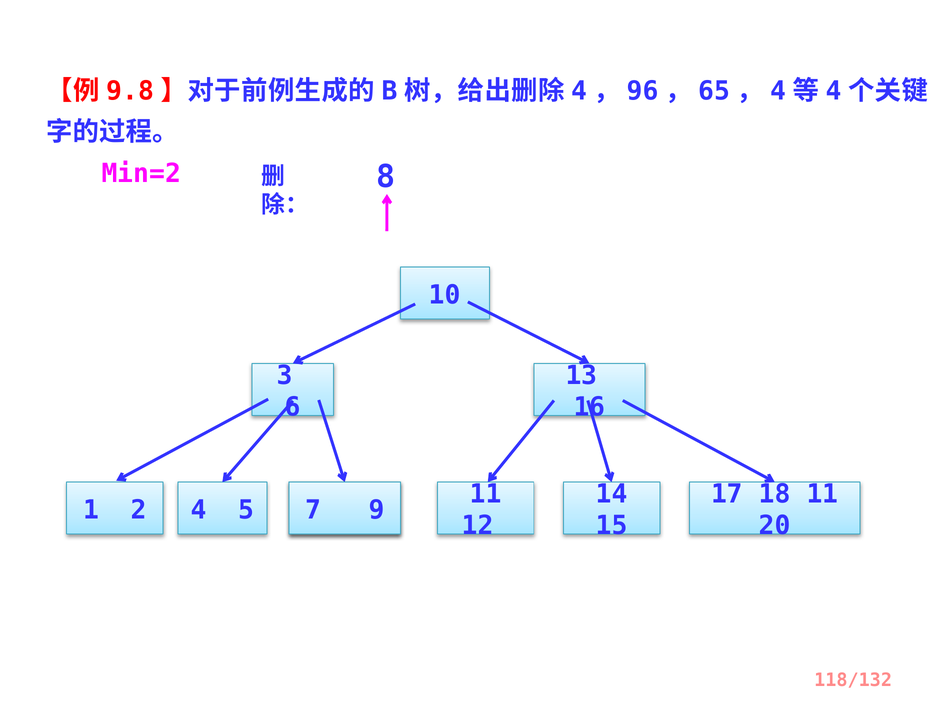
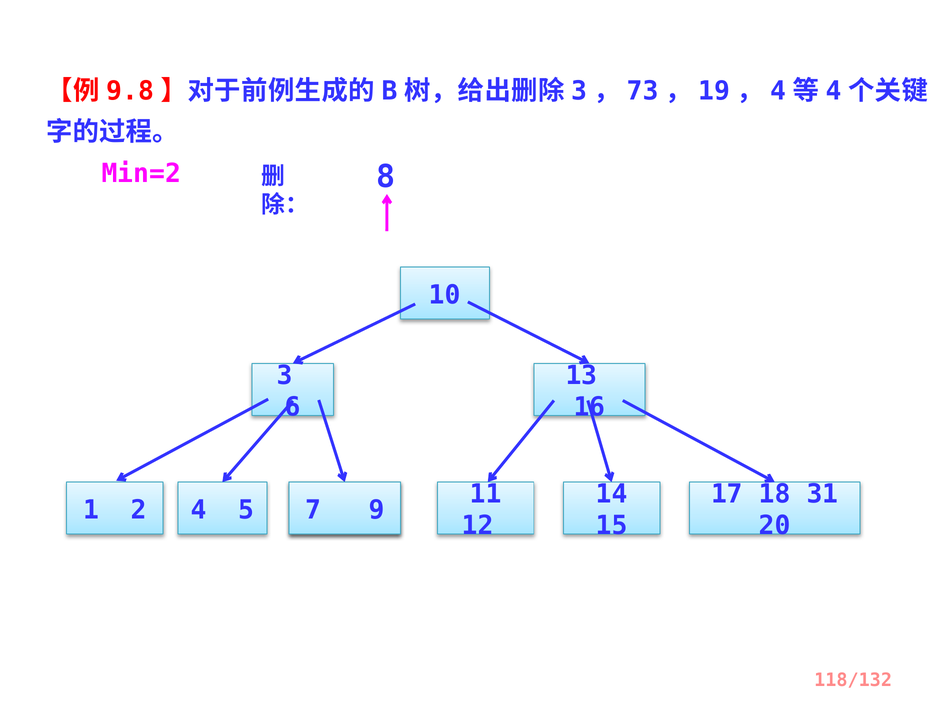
4: 4 -> 3 (579, 91)
96: 96 -> 73 (643, 91)
65: 65 -> 19 (714, 91)
18 11: 11 -> 31 (822, 494)
